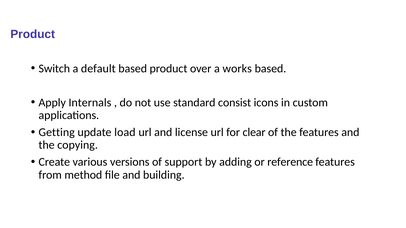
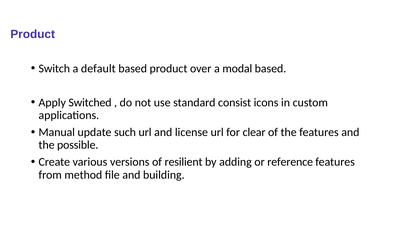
works: works -> modal (237, 69)
Internals: Internals -> Switched (90, 103)
Getting: Getting -> Manual (57, 133)
load: load -> such (125, 133)
copying: copying -> possible (78, 145)
support: support -> resilient (184, 162)
